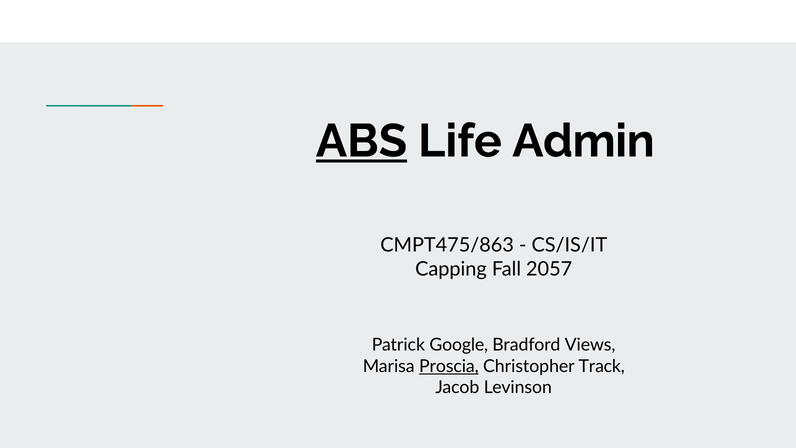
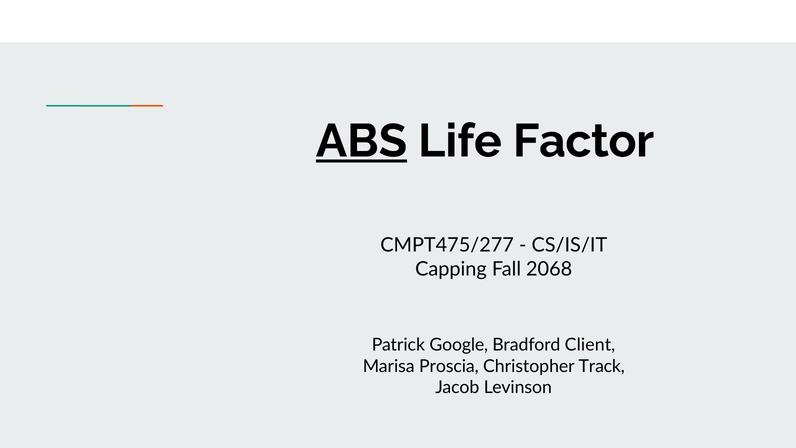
Admin: Admin -> Factor (583, 141)
CMPT475/863: CMPT475/863 -> CMPT475/277 (447, 245)
2057: 2057 -> 2068 (549, 269)
Views: Views -> Client (590, 345)
Proscia underline: present -> none (449, 366)
